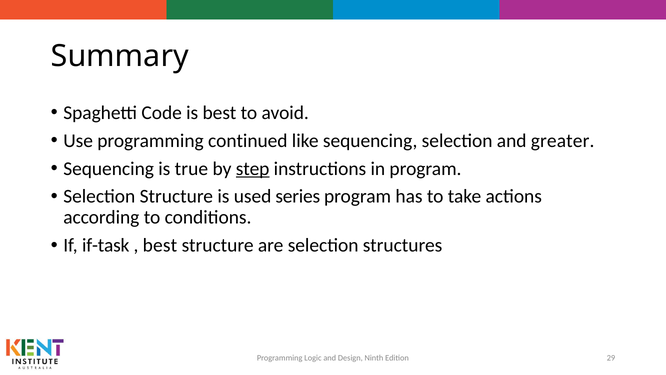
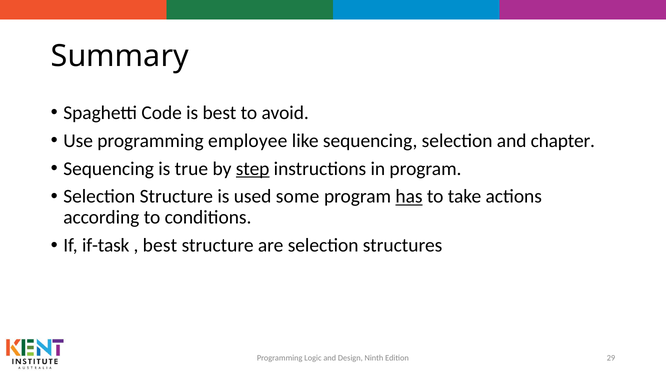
continued: continued -> employee (248, 141)
greater: greater -> chapter (563, 141)
series: series -> some (298, 196)
has underline: none -> present (409, 196)
